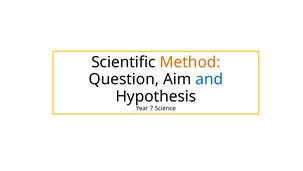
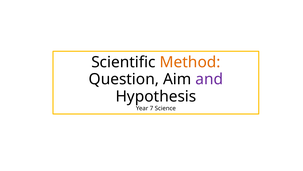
and colour: blue -> purple (209, 79)
